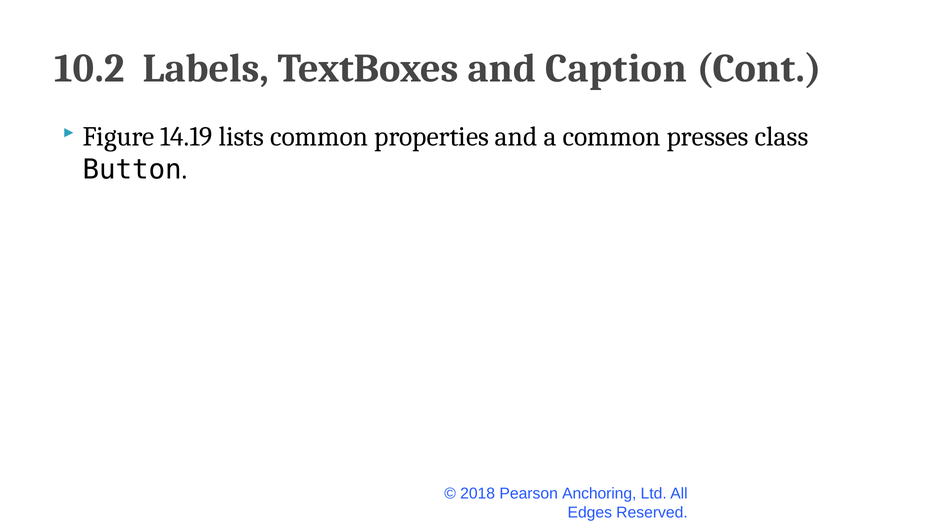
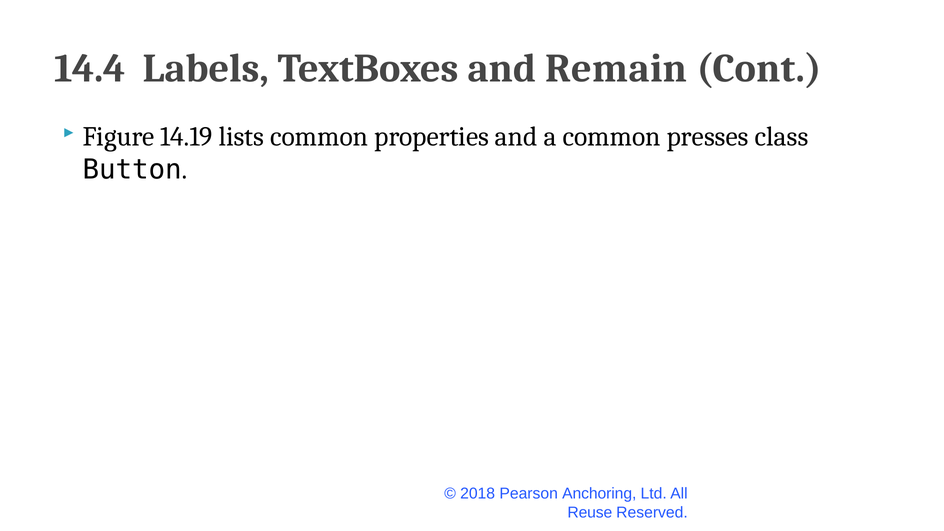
10.2: 10.2 -> 14.4 (90, 68)
Caption: Caption -> Remain (616, 68)
Edges: Edges -> Reuse (590, 513)
